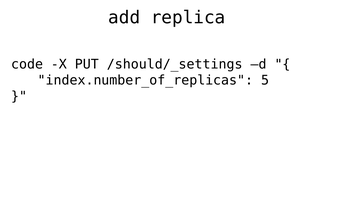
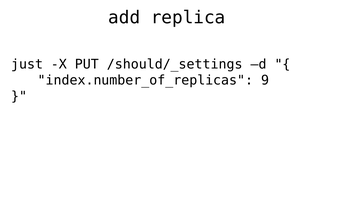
code: code -> just (27, 64)
5: 5 -> 9 (265, 80)
